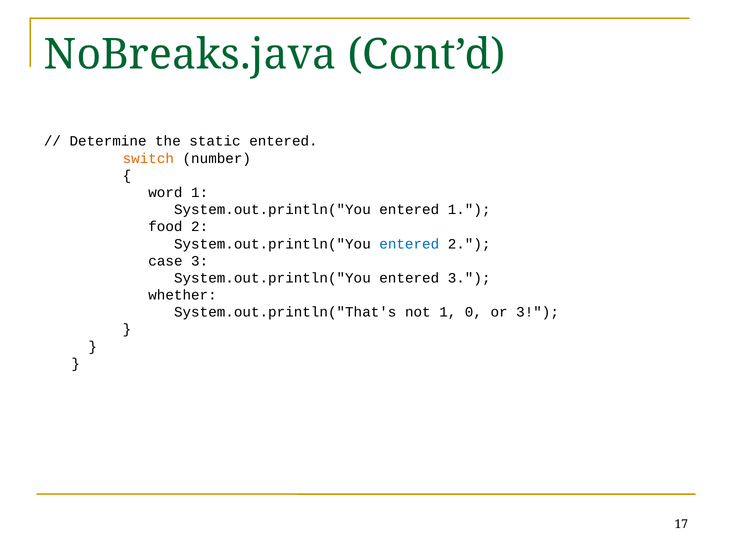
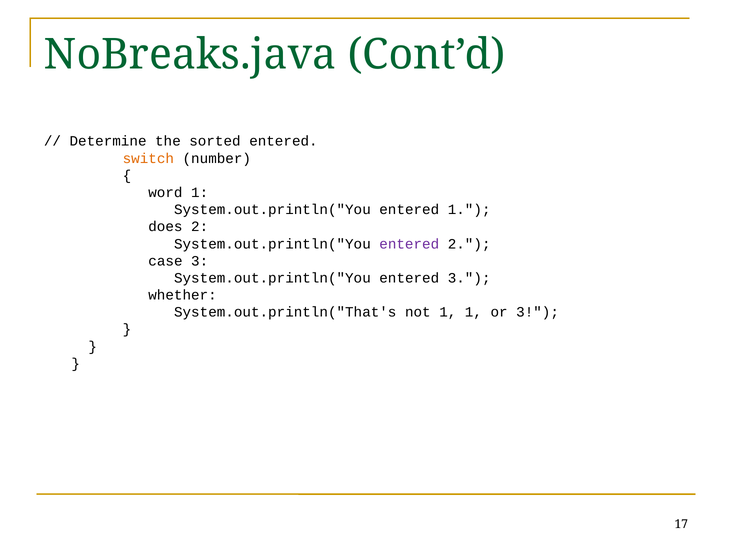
static: static -> sorted (215, 141)
food: food -> does (165, 227)
entered colour: blue -> purple (409, 244)
1 0: 0 -> 1 (473, 312)
